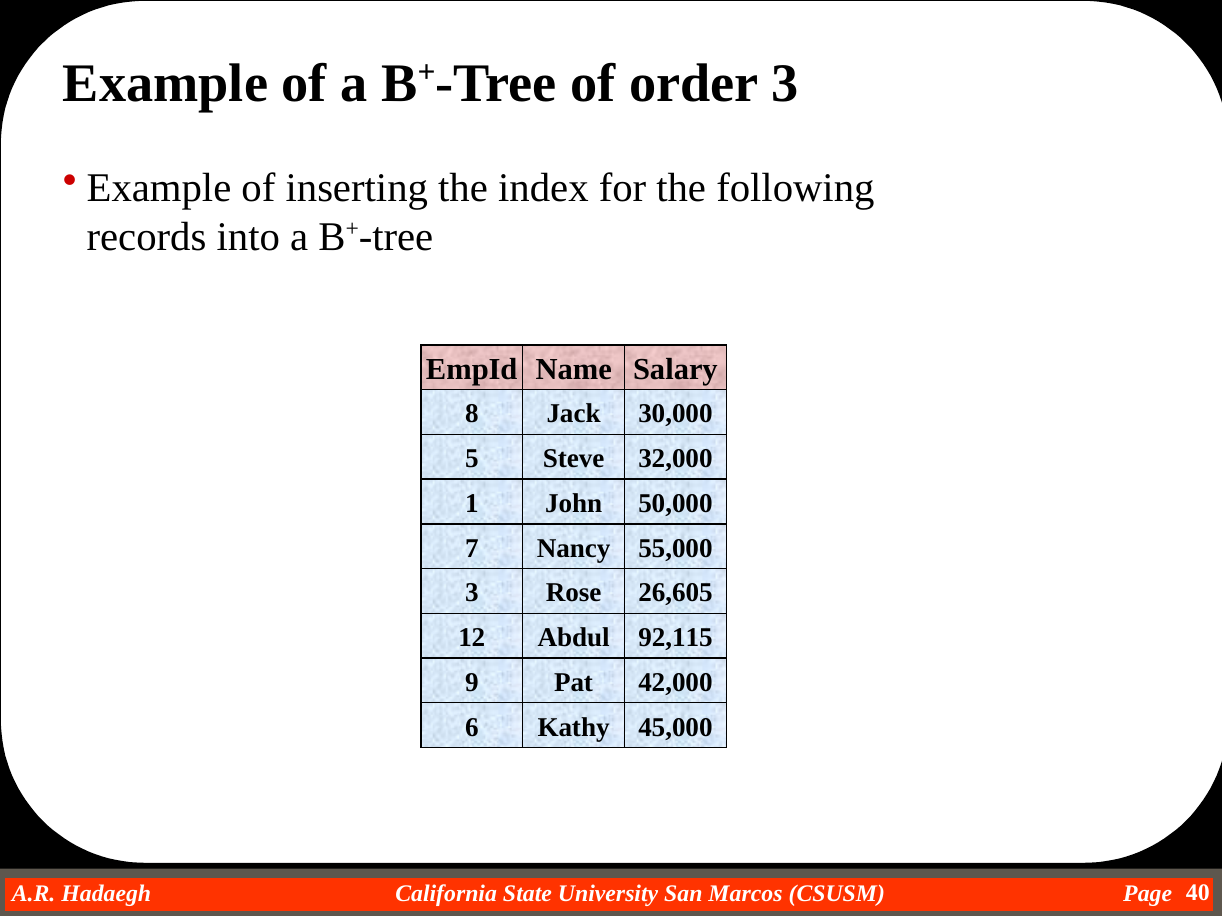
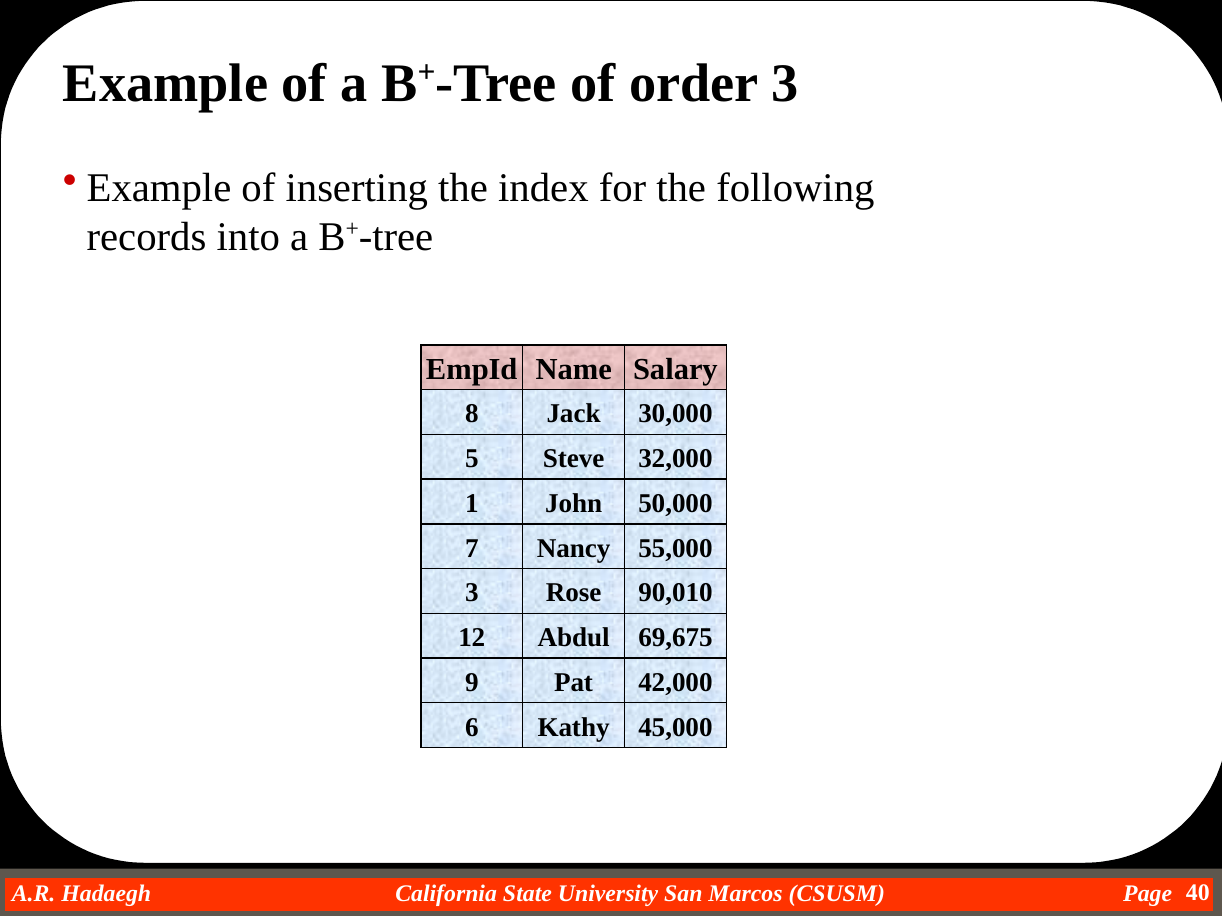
26,605: 26,605 -> 90,010 (675, 593)
92,115: 92,115 -> 69,675 (675, 638)
